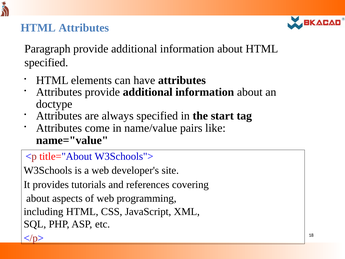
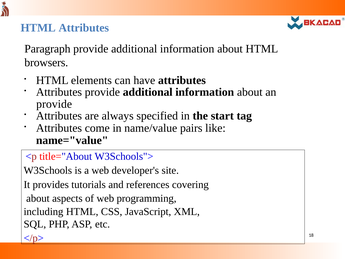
specified: specified -> browsers (46, 63)
doctype: doctype -> provide (54, 104)
